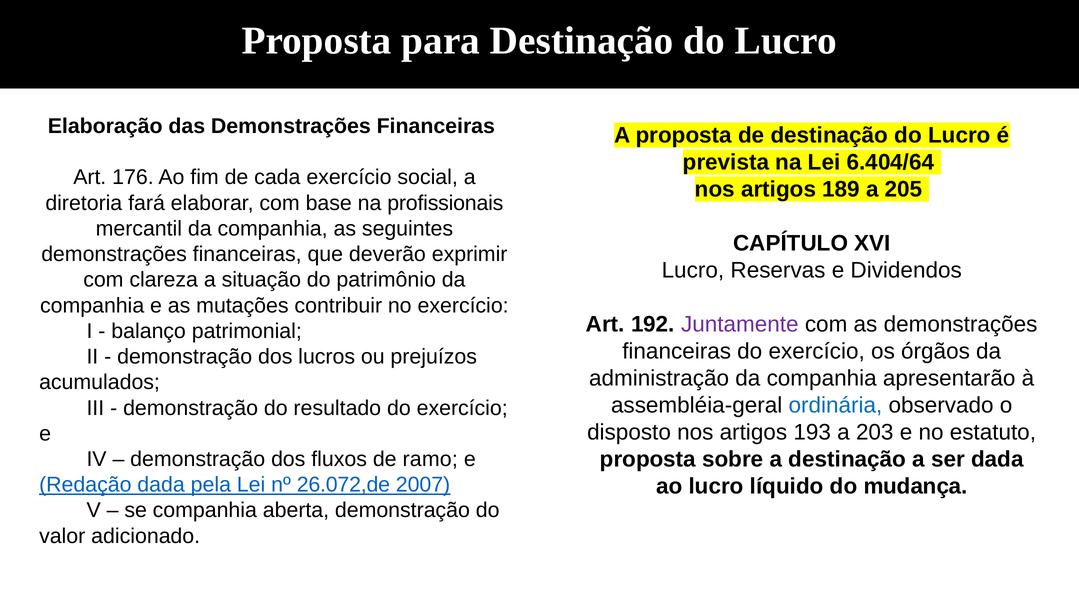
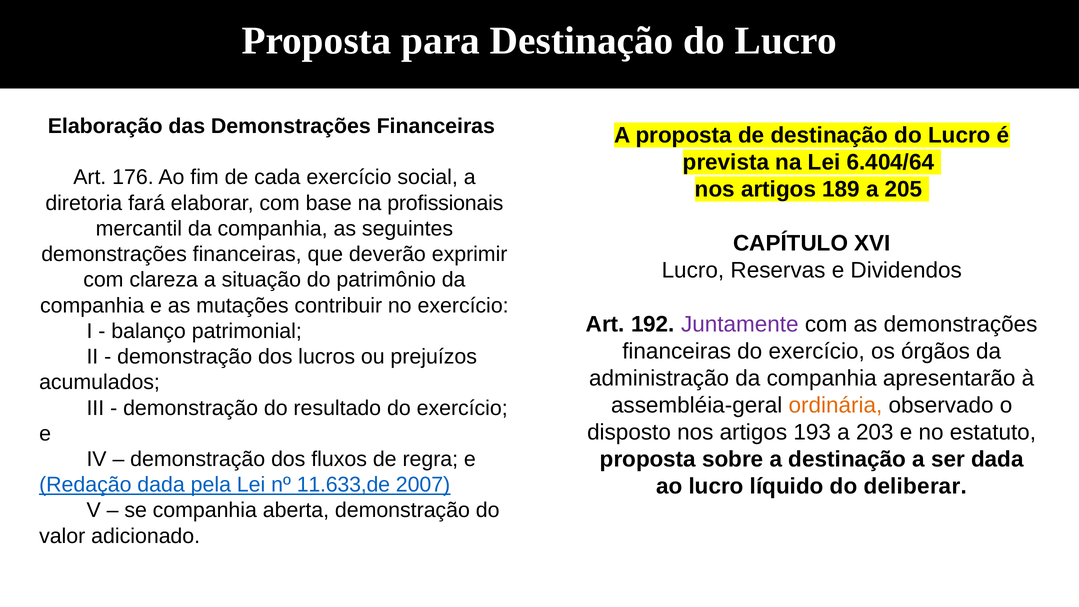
ordinária colour: blue -> orange (835, 405)
ramo: ramo -> regra (430, 459)
26.072,de: 26.072,de -> 11.633,de (343, 485)
mudança: mudança -> deliberar (915, 486)
